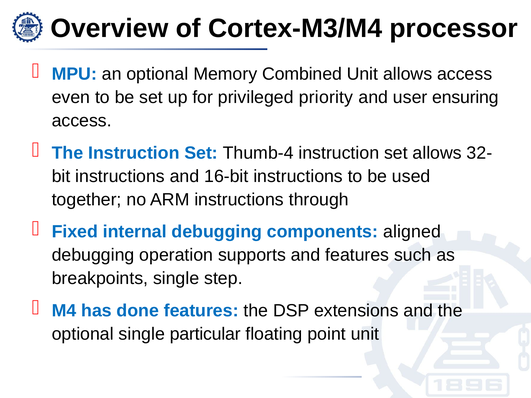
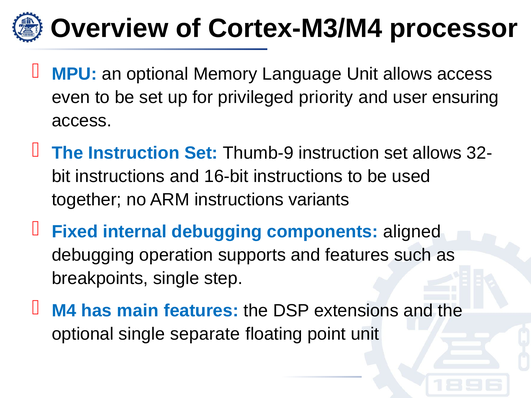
Combined: Combined -> Language (302, 74)
Thumb-4: Thumb-4 -> Thumb-9 (258, 153)
through: through -> variants (319, 200)
done: done -> main (138, 311)
particular: particular -> separate (205, 334)
